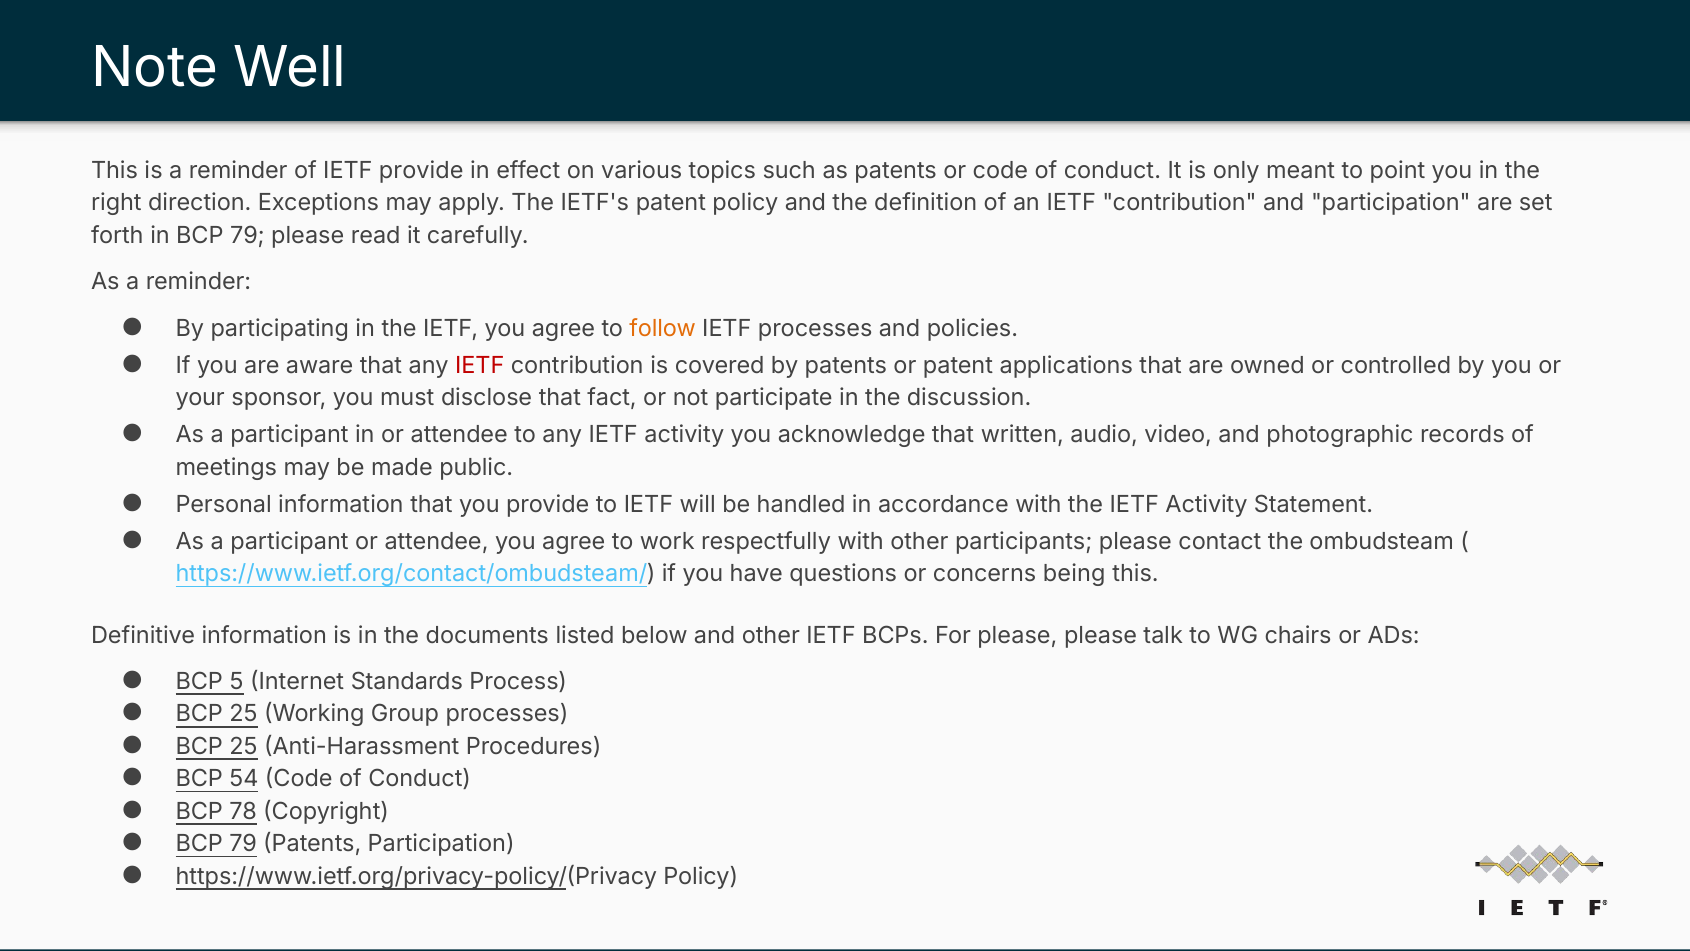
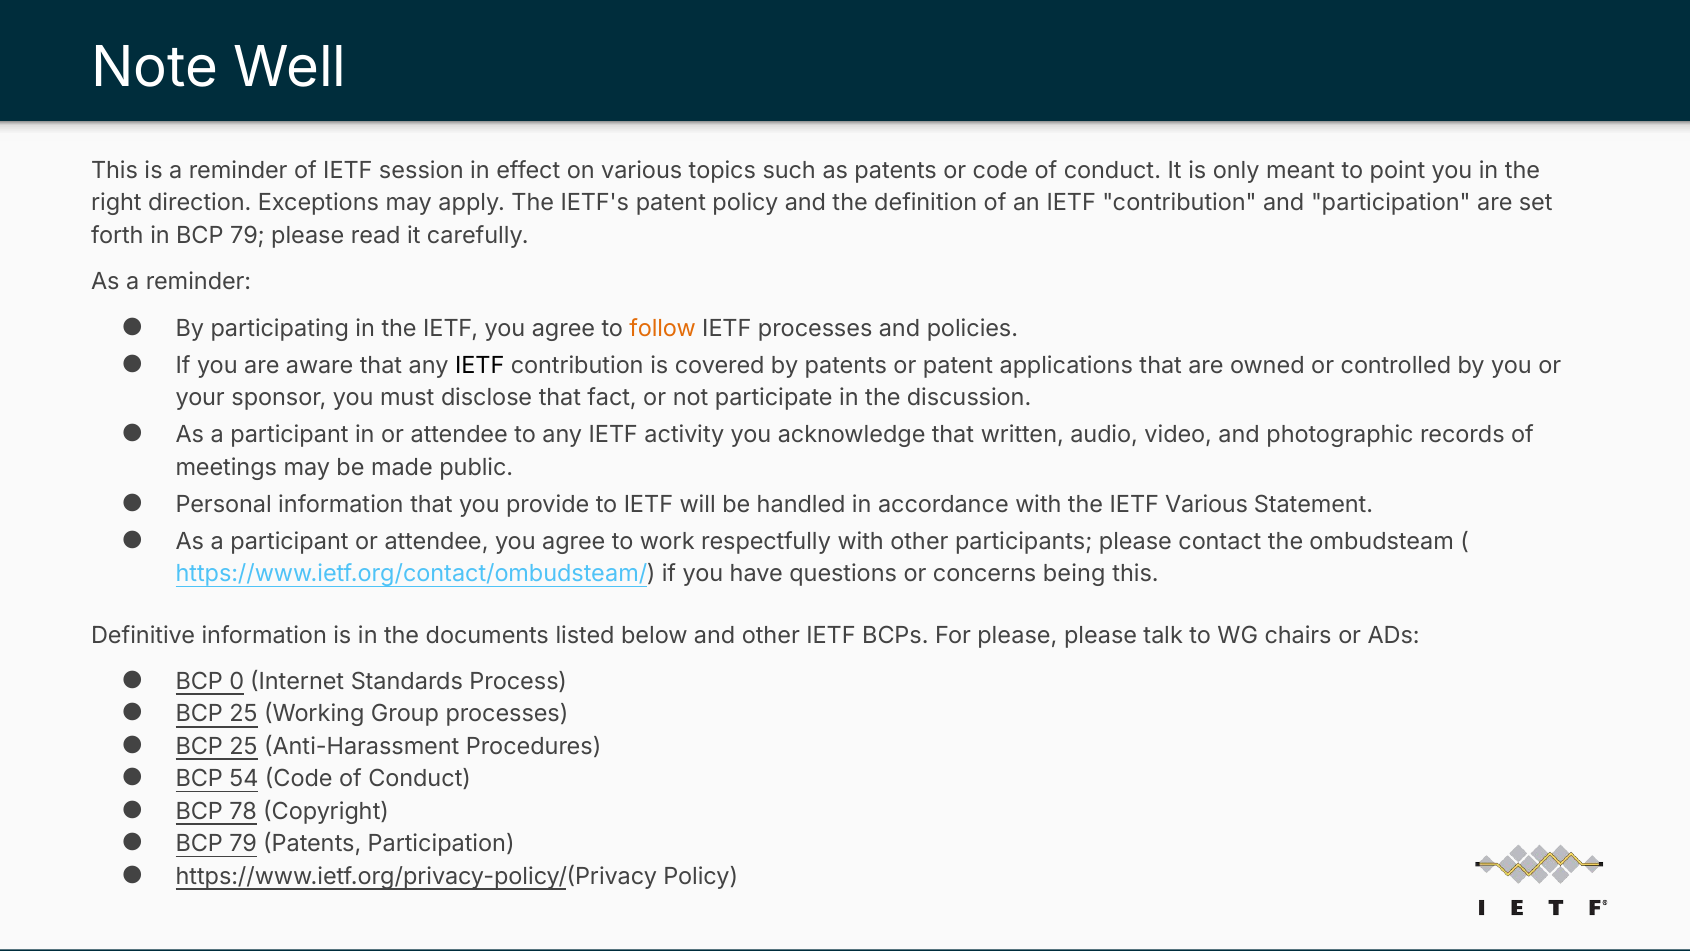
IETF provide: provide -> session (421, 170)
IETF colour: red -> black (480, 365)
the IETF Activity: Activity -> Various (1207, 504)
5: 5 -> 0 (237, 682)
